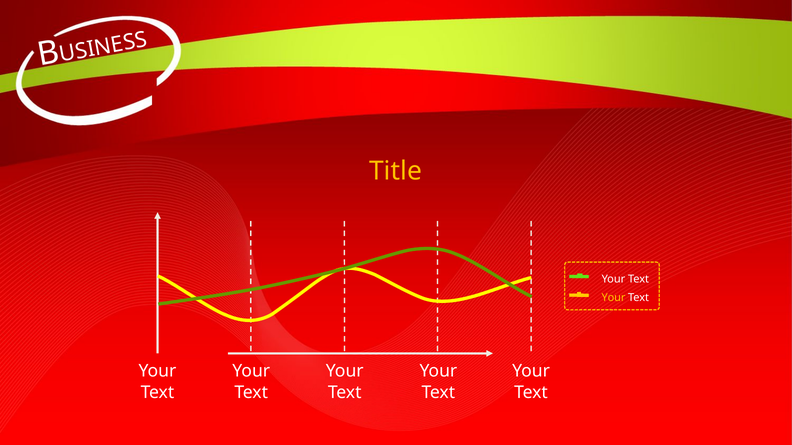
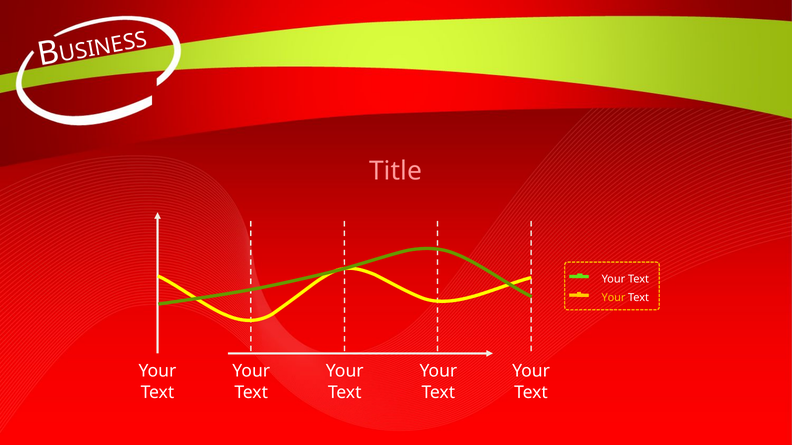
Title colour: yellow -> pink (396, 171)
